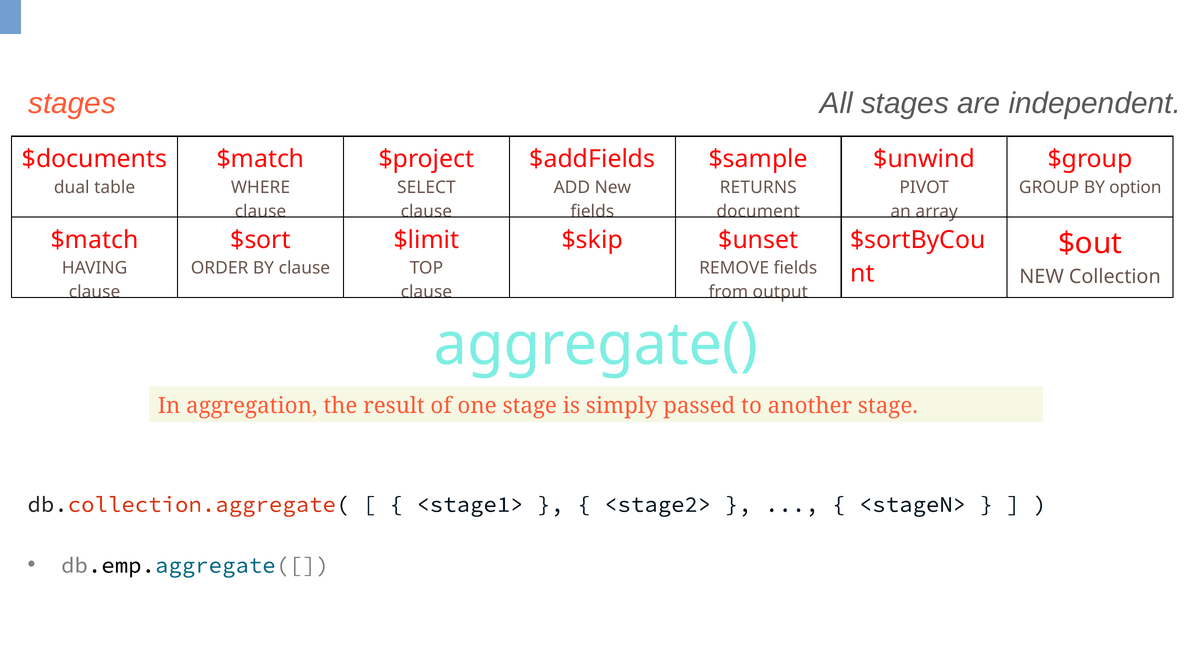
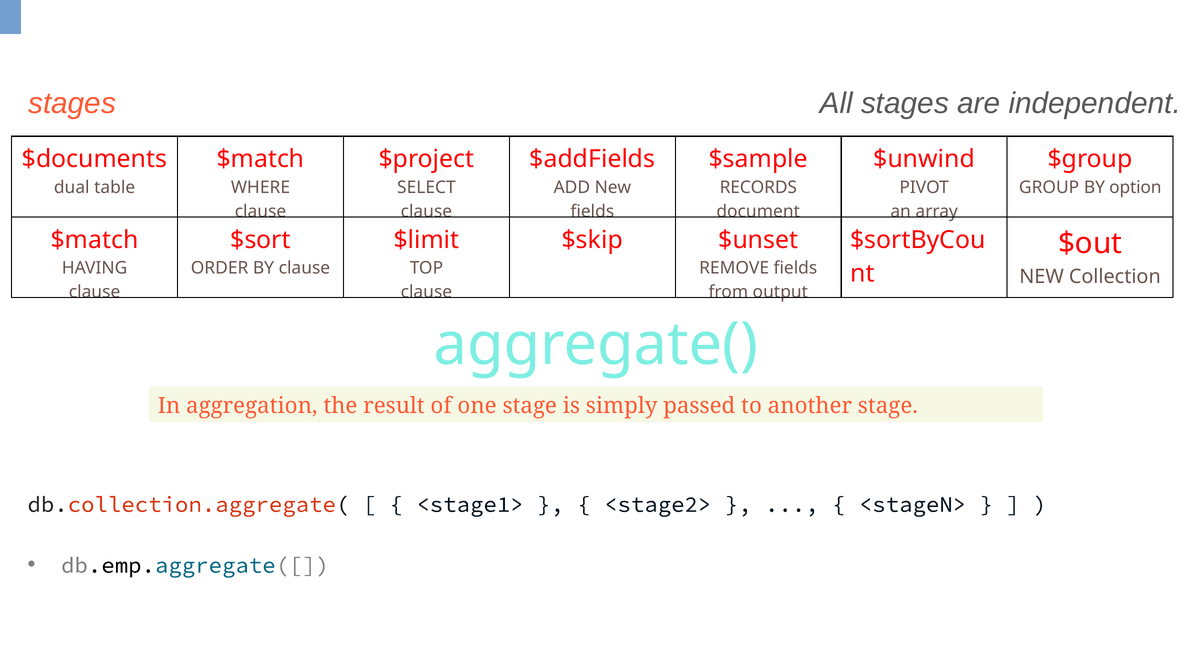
RETURNS: RETURNS -> RECORDS (758, 187)
